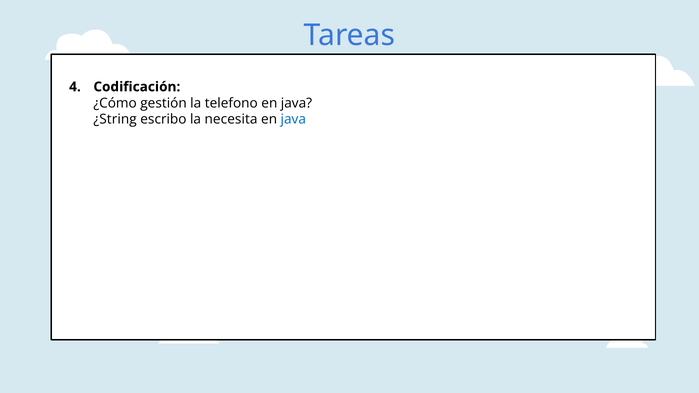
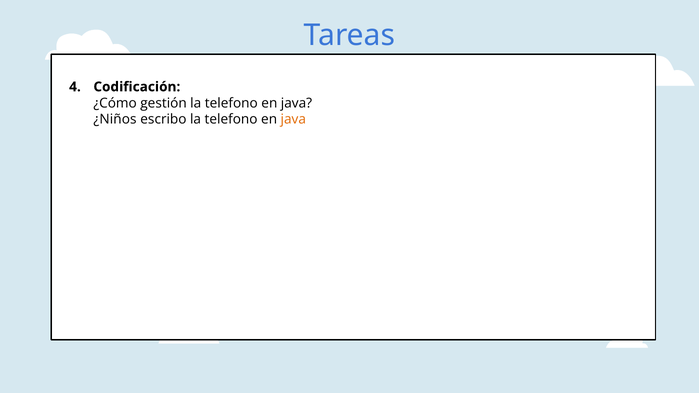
¿String: ¿String -> ¿Niños (115, 119)
escribo la necesita: necesita -> telefono (231, 119)
java colour: blue -> orange (293, 119)
